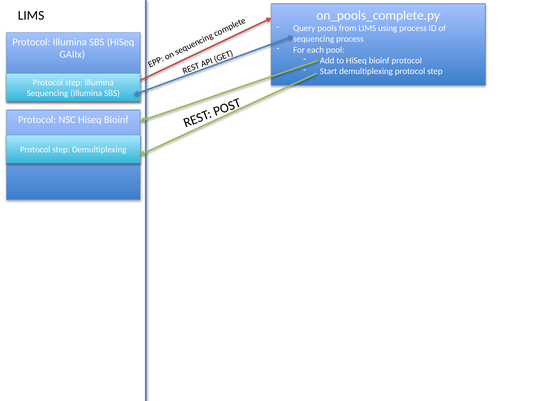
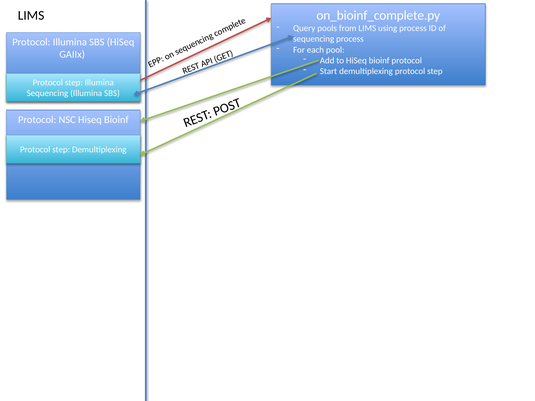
on_pools_complete.py: on_pools_complete.py -> on_bioinf_complete.py (378, 15)
